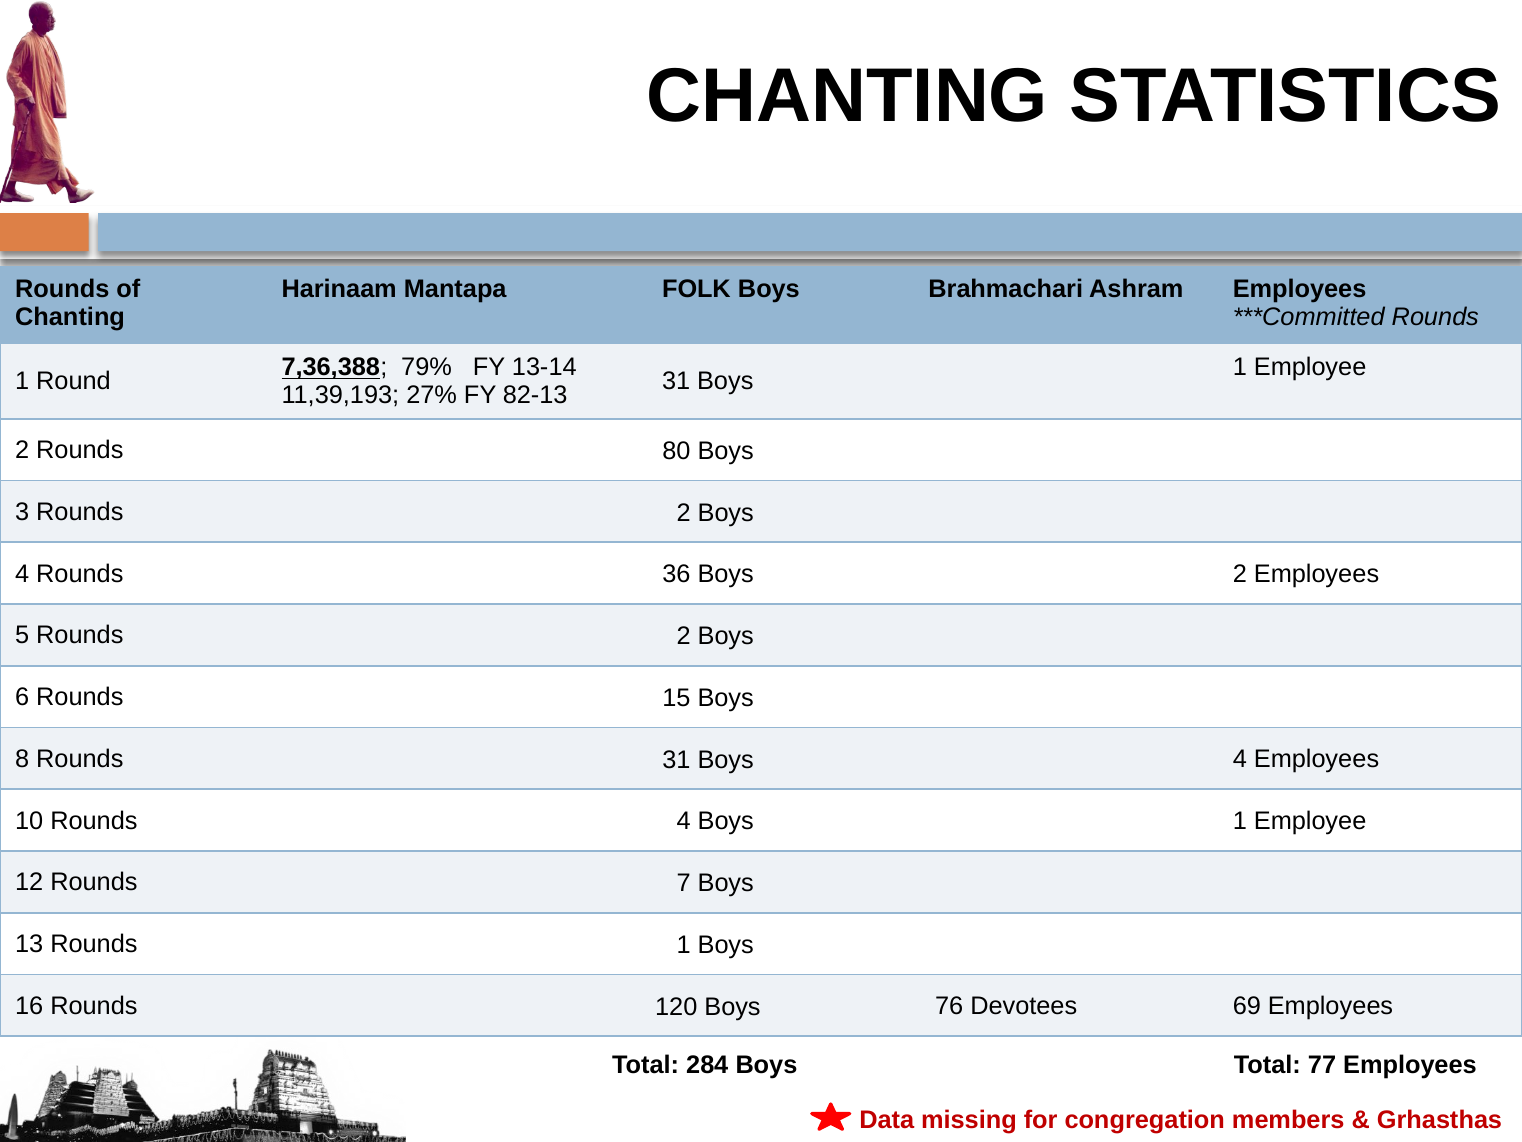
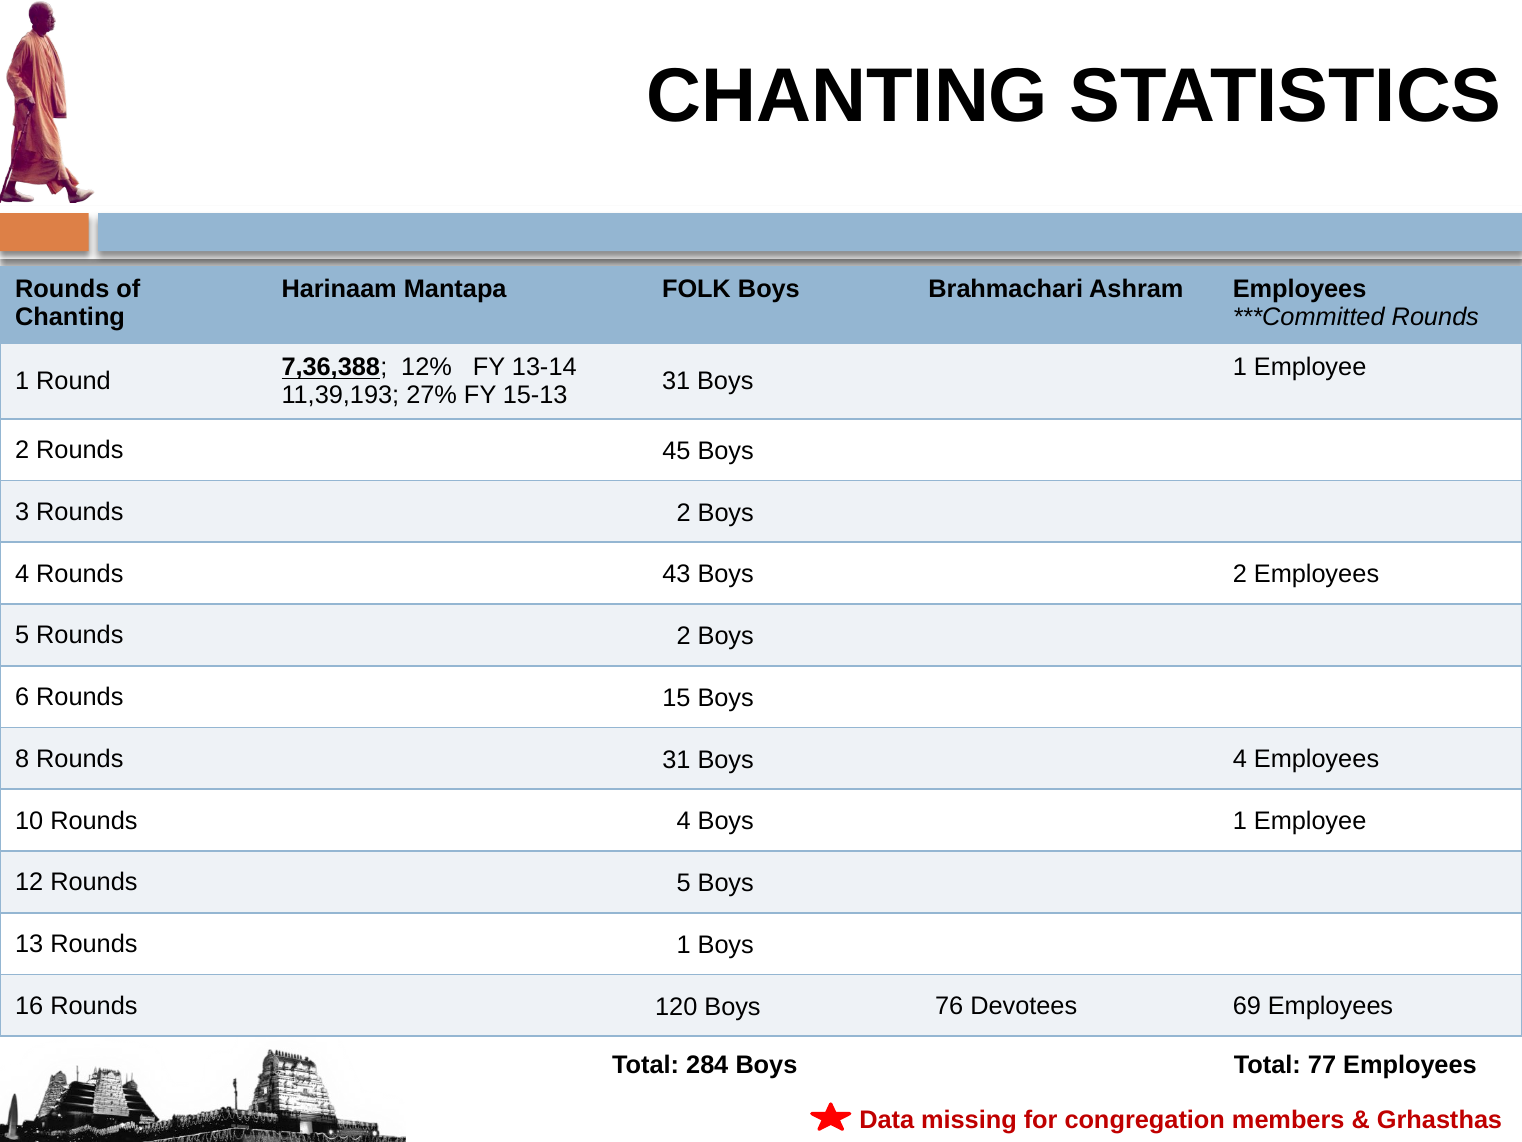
79%: 79% -> 12% (427, 367)
82-13: 82-13 -> 15-13 (535, 395)
80: 80 -> 45 (676, 451)
36: 36 -> 43 (676, 574)
Rounds 7: 7 -> 5 (684, 883)
